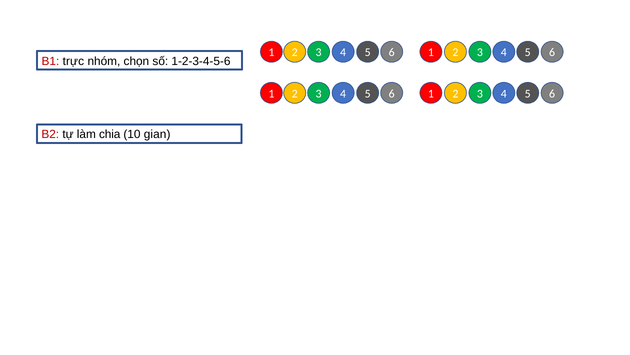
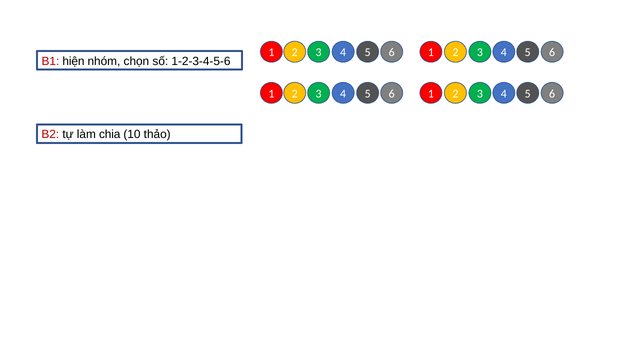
trực: trực -> hiện (73, 61)
gian: gian -> thảo (157, 134)
